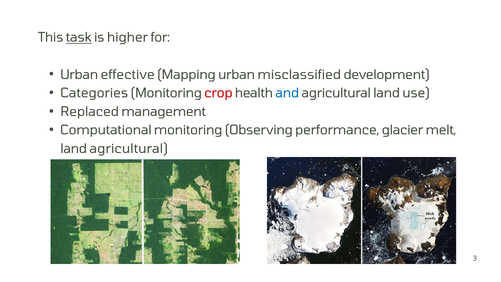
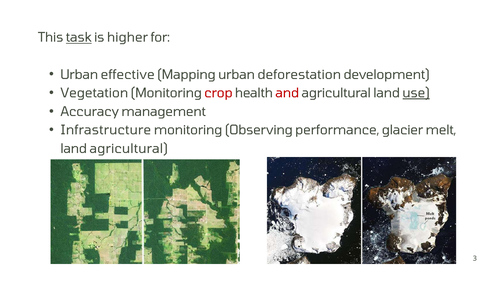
misclassified: misclassified -> deforestation (299, 75)
Categories: Categories -> Vegetation (94, 93)
and colour: blue -> red (287, 93)
use underline: none -> present (416, 93)
Replaced: Replaced -> Accuracy (90, 112)
Computational: Computational -> Infrastructure (106, 130)
